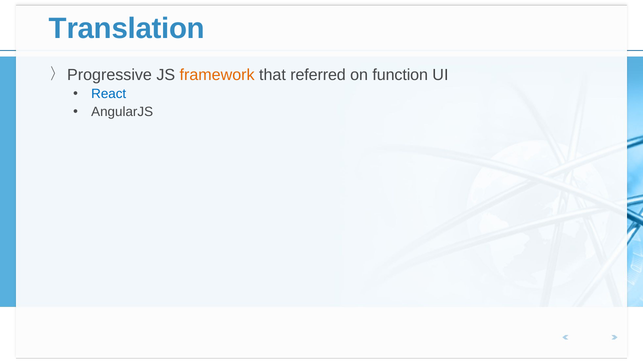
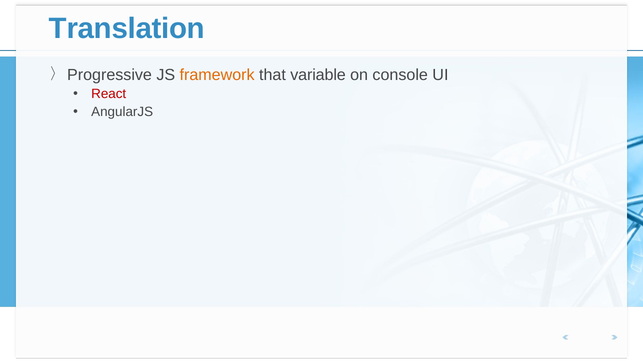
referred: referred -> variable (318, 75)
function: function -> console (400, 75)
React colour: blue -> red (109, 94)
